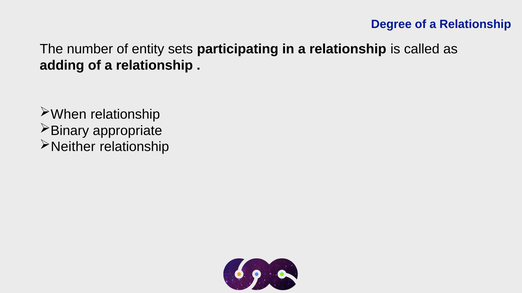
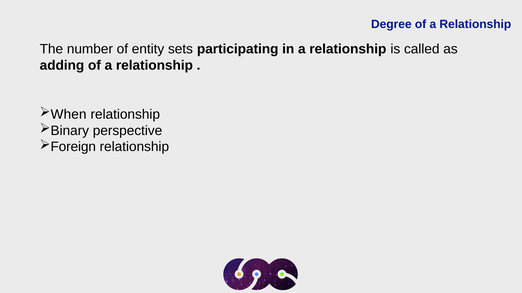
appropriate: appropriate -> perspective (128, 131)
Neither: Neither -> Foreign (73, 147)
